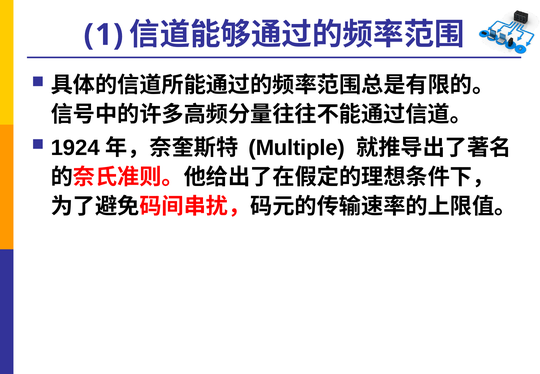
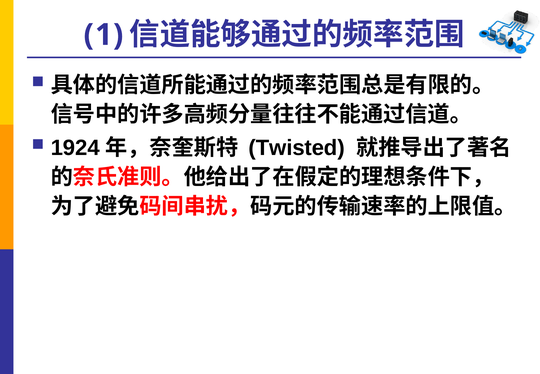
Multiple: Multiple -> Twisted (297, 148)
